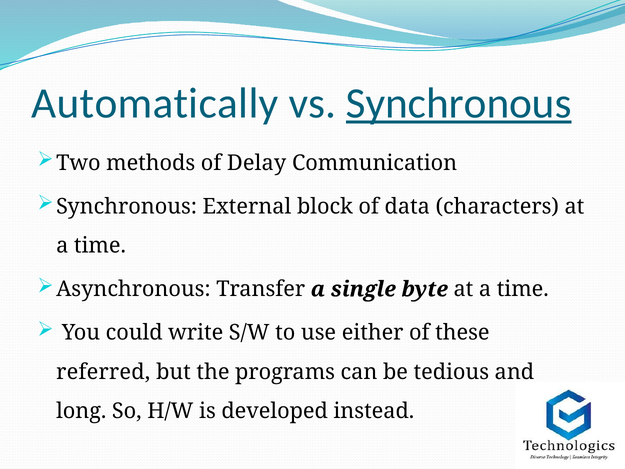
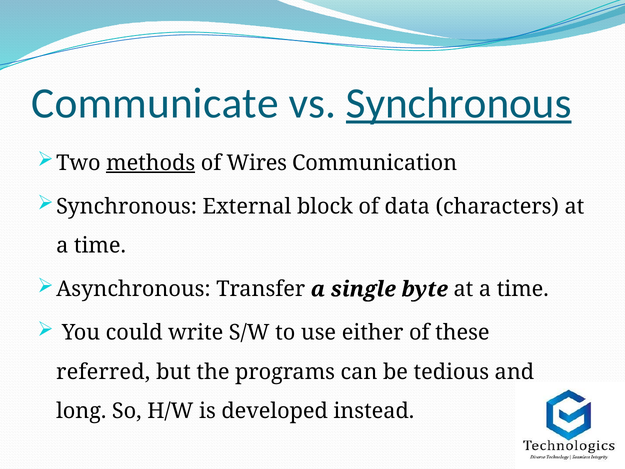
Automatically: Automatically -> Communicate (155, 103)
methods underline: none -> present (151, 163)
Delay: Delay -> Wires (257, 163)
